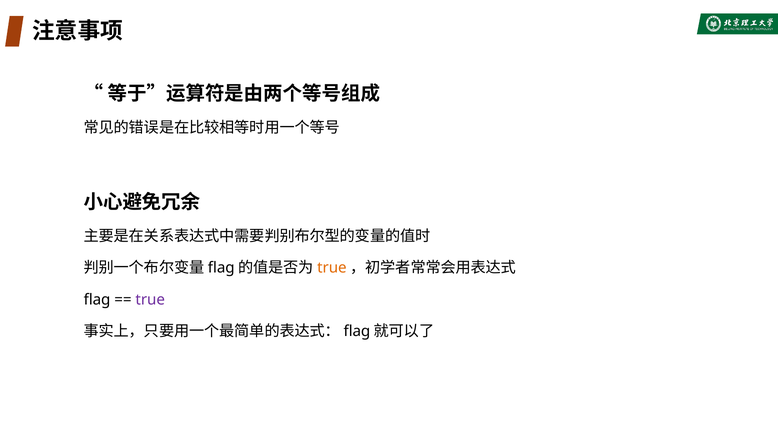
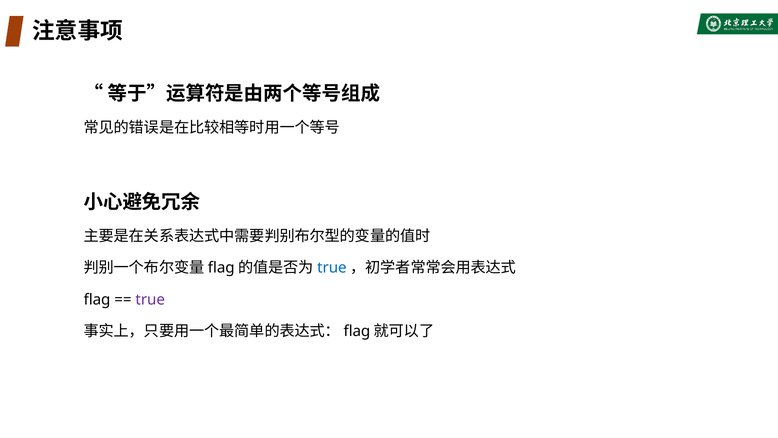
true colour: orange -> blue (332, 268)
